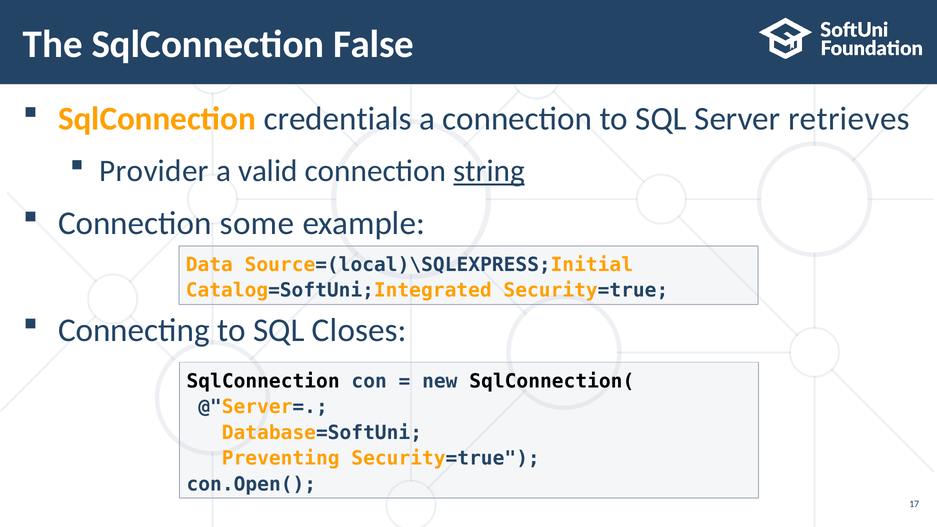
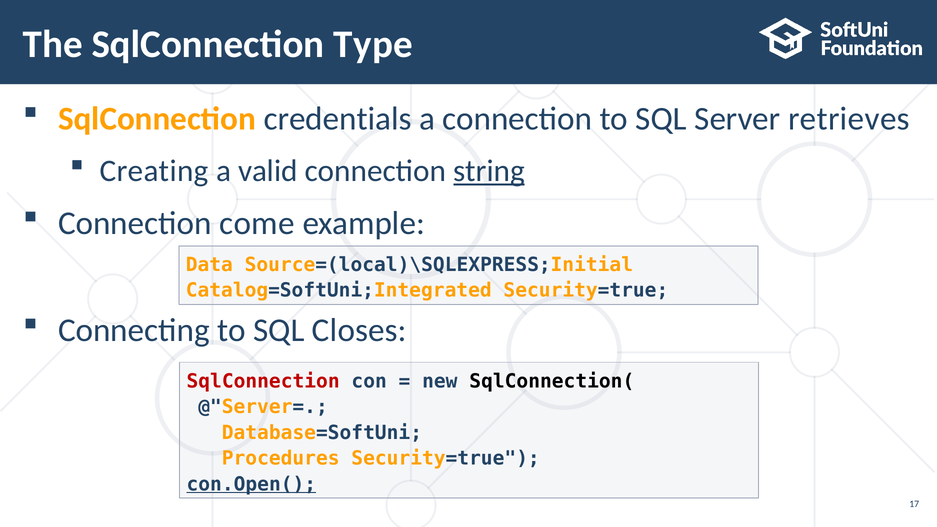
False: False -> Type (373, 44)
Provider: Provider -> Creating (154, 171)
some: some -> come (257, 224)
SqlConnection colour: black -> red (263, 381)
Preventing: Preventing -> Procedures (281, 459)
con.Open( underline: none -> present (251, 484)
